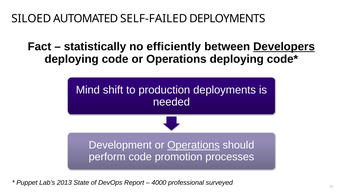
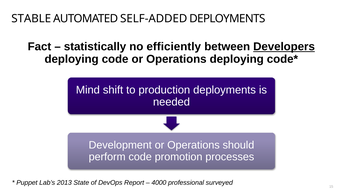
SILOED: SILOED -> STABLE (31, 19)
SELF-FAILED: SELF-FAILED -> SELF-ADDED (154, 19)
Operations underline: present -> none (193, 145)
